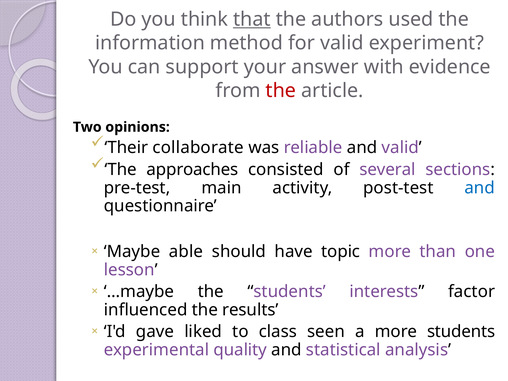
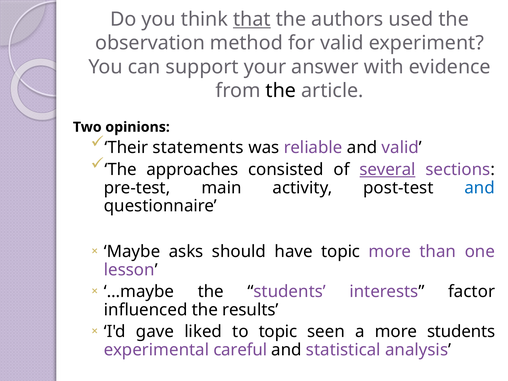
information: information -> observation (150, 43)
the colour: red -> black (281, 91)
collaborate: collaborate -> statements (198, 148)
several underline: none -> present (388, 169)
able: able -> asks (186, 252)
to class: class -> topic (278, 332)
quality: quality -> careful (240, 350)
